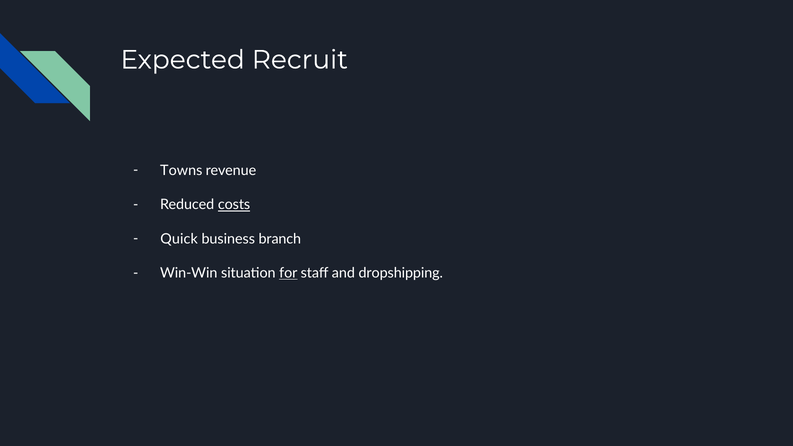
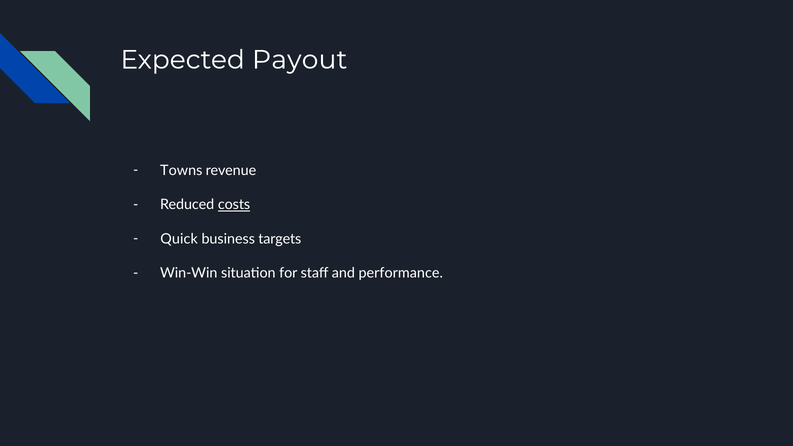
Recruit: Recruit -> Payout (300, 60)
branch: branch -> targets (280, 239)
for underline: present -> none (288, 273)
dropshipping: dropshipping -> performance (401, 273)
